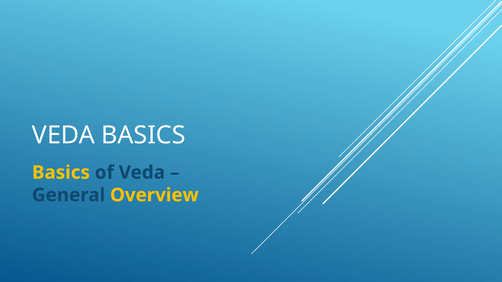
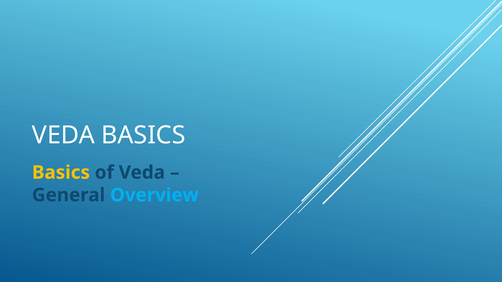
Overview colour: yellow -> light blue (154, 195)
